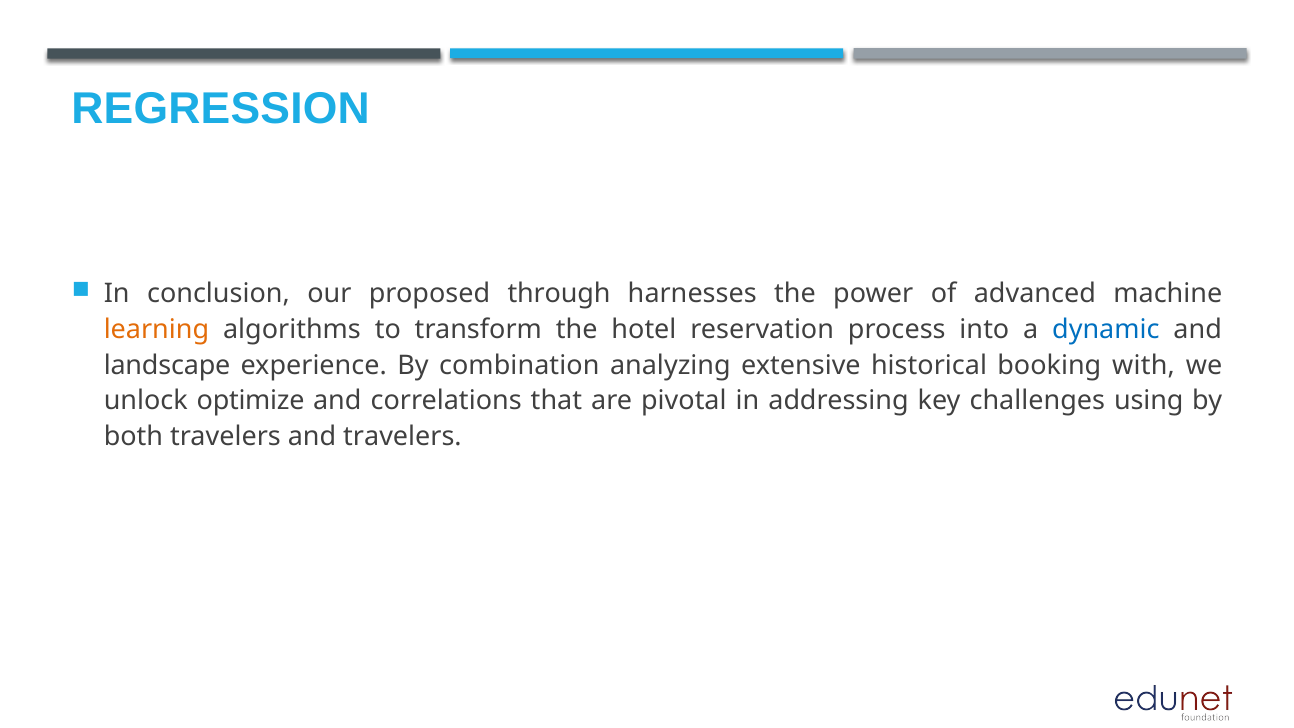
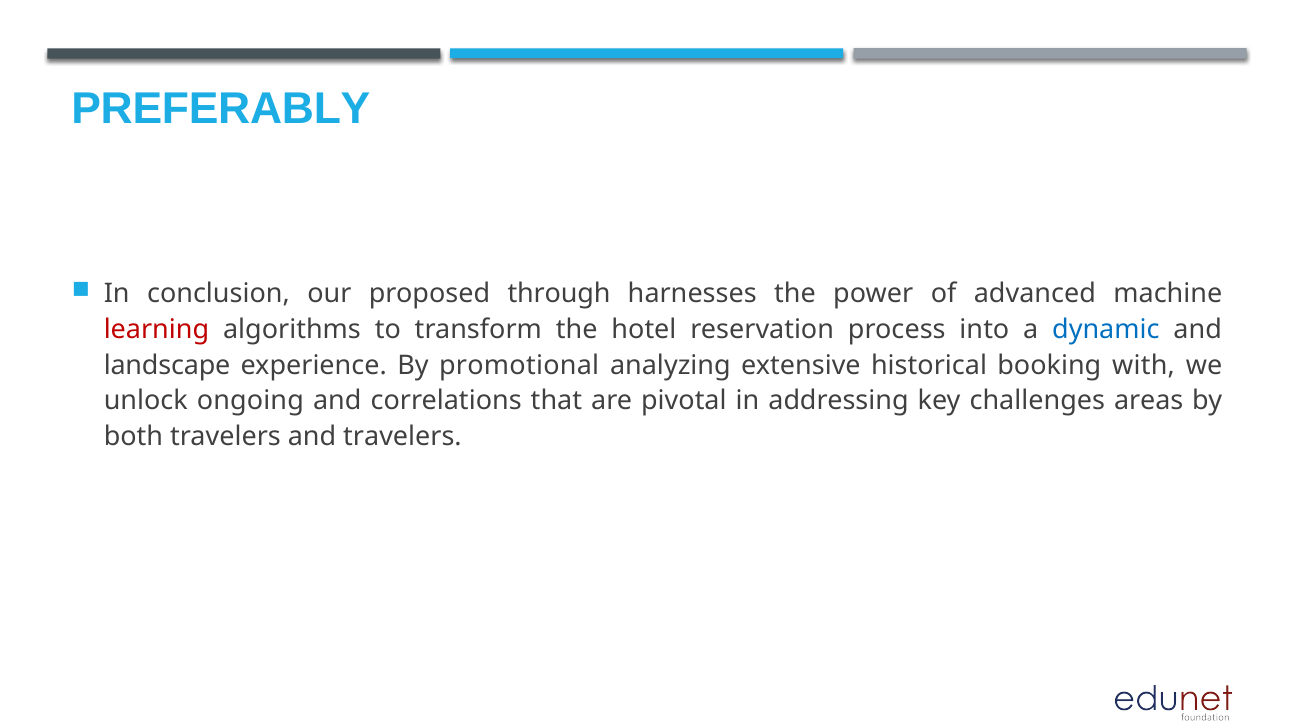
REGRESSION: REGRESSION -> PREFERABLY (221, 109)
learning colour: orange -> red (156, 330)
combination: combination -> promotional (519, 365)
optimize: optimize -> ongoing (250, 401)
using: using -> areas (1149, 401)
